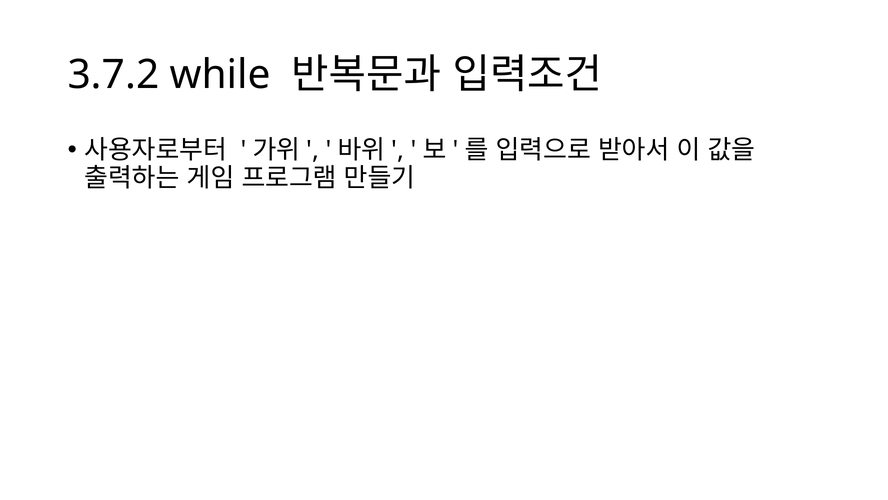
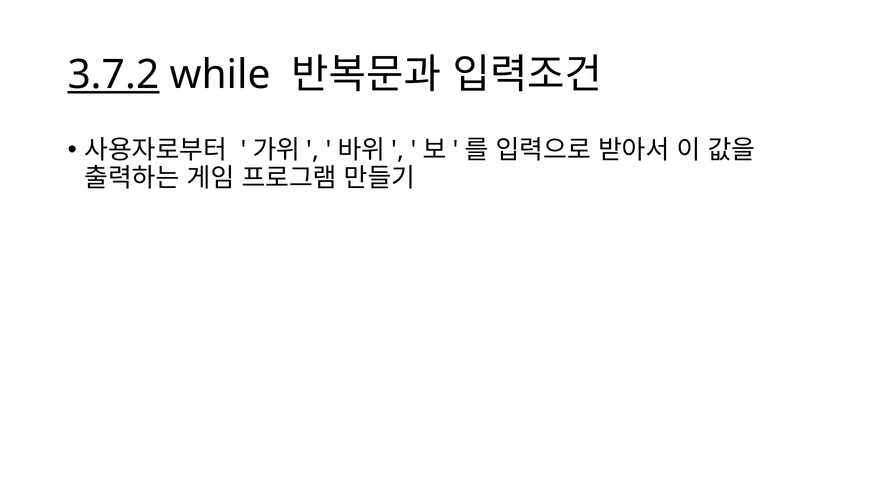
3.7.2 underline: none -> present (113, 75)
